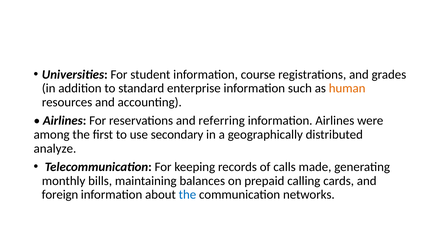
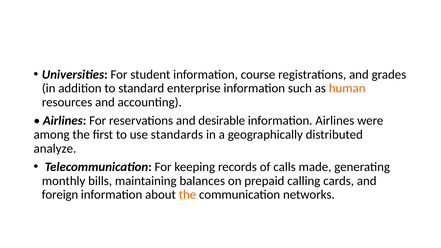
referring: referring -> desirable (222, 121)
secondary: secondary -> standards (177, 135)
the colour: blue -> orange (187, 195)
